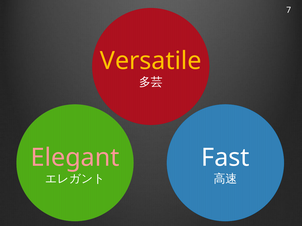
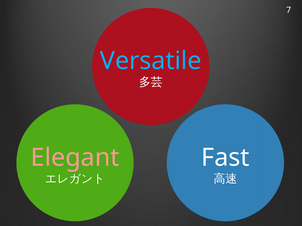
Versatile colour: yellow -> light blue (151, 61)
